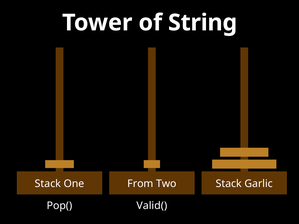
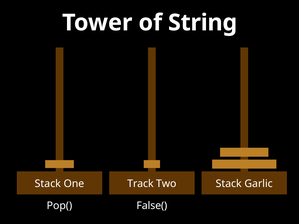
From: From -> Track (140, 184)
Valid(: Valid( -> False( (152, 206)
